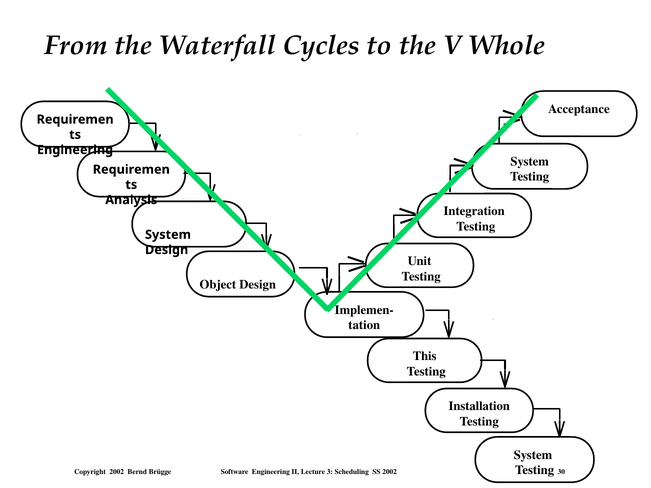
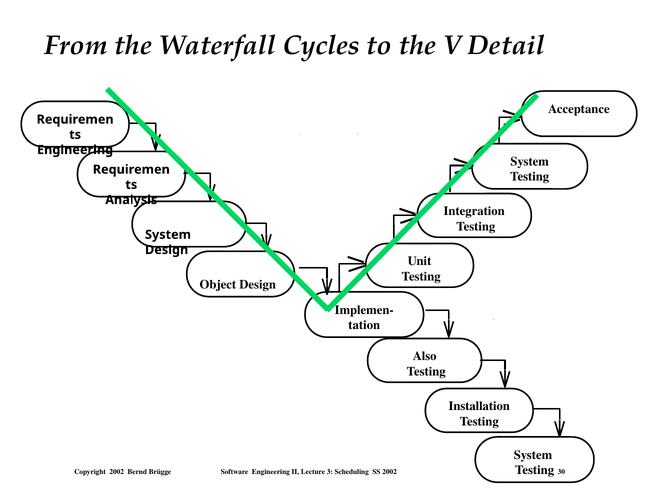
Whole: Whole -> Detail (506, 45)
This: This -> Also (425, 356)
